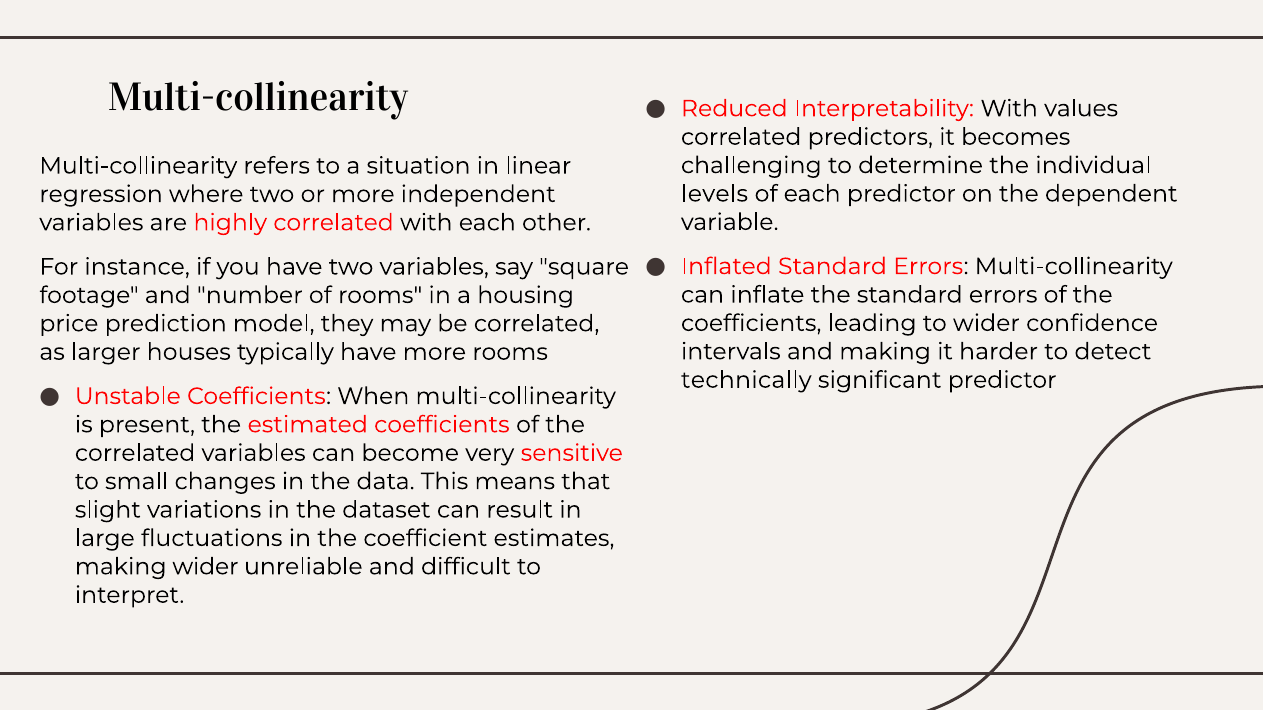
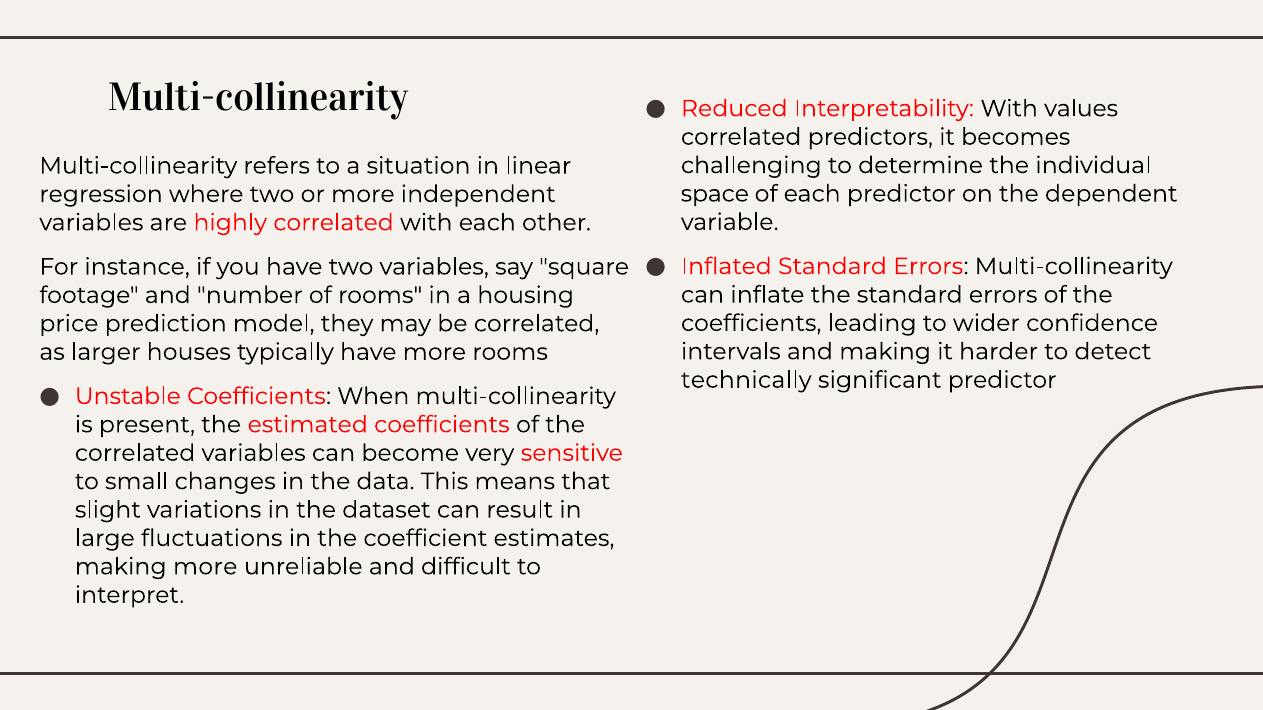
levels: levels -> space (715, 194)
making wider: wider -> more (205, 567)
